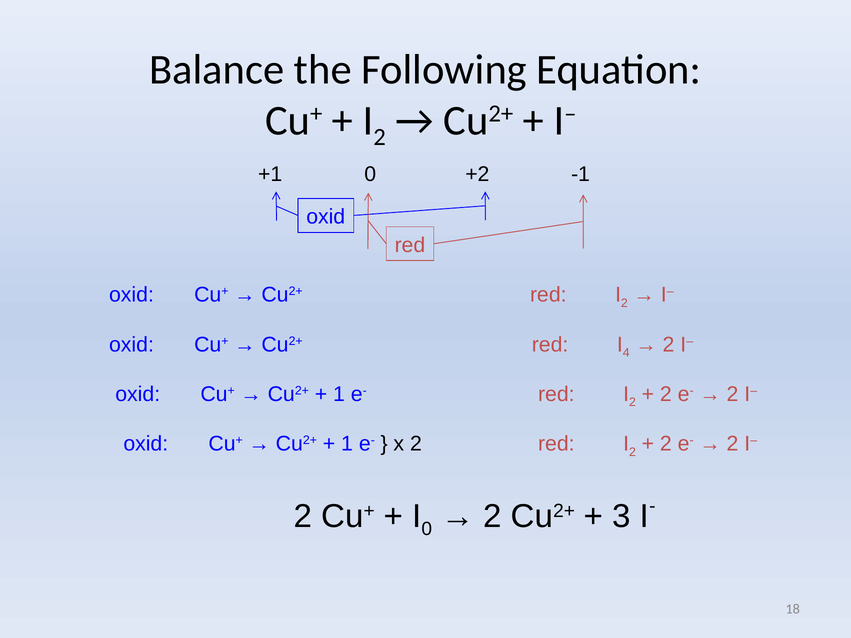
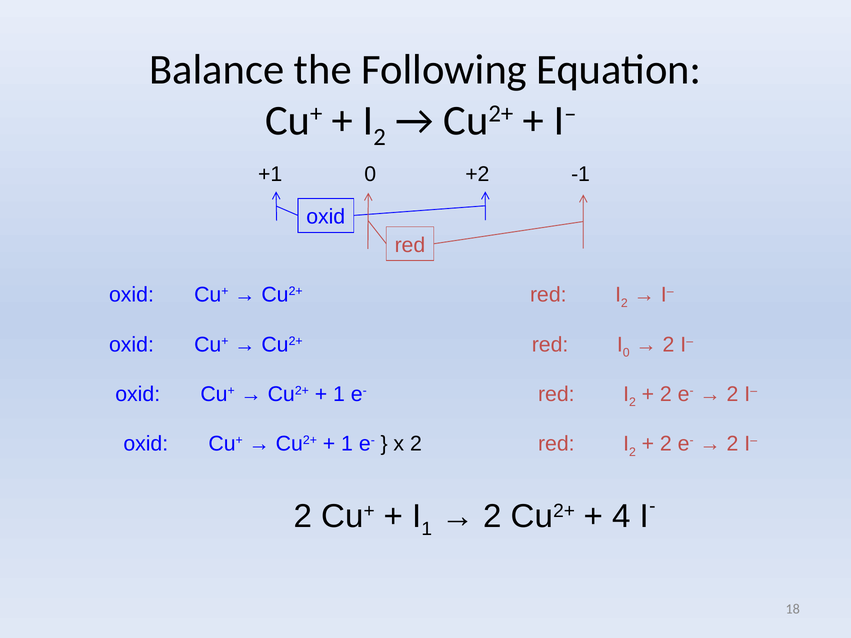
4: 4 -> 0 (626, 353)
0: 0 -> 1 (427, 529)
3: 3 -> 4 (622, 516)
